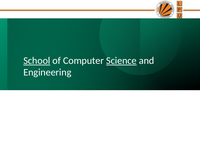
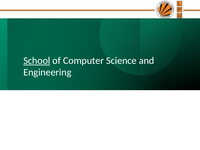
Science underline: present -> none (121, 61)
